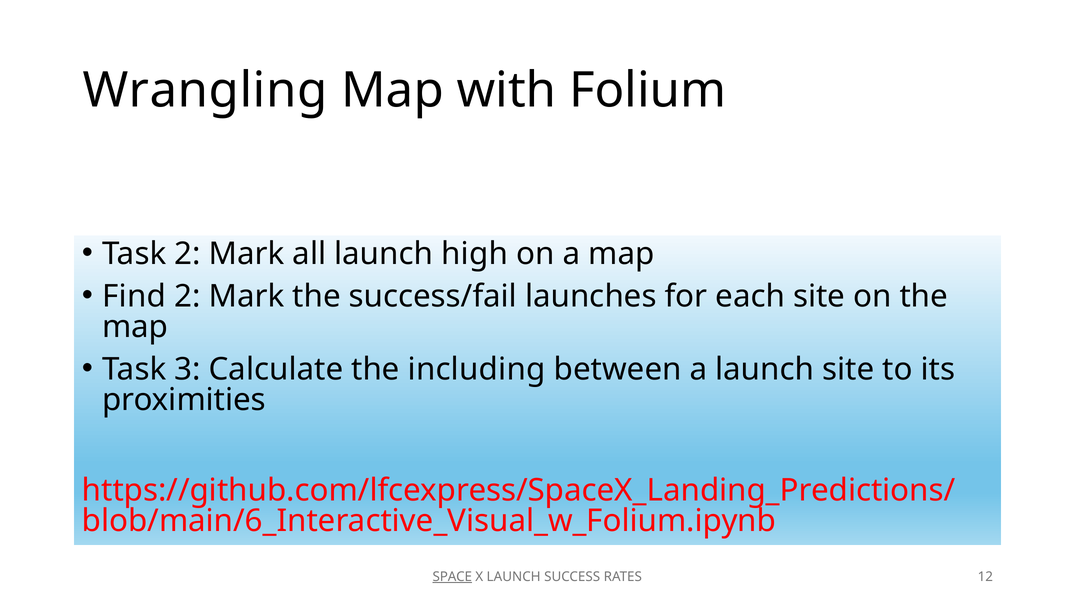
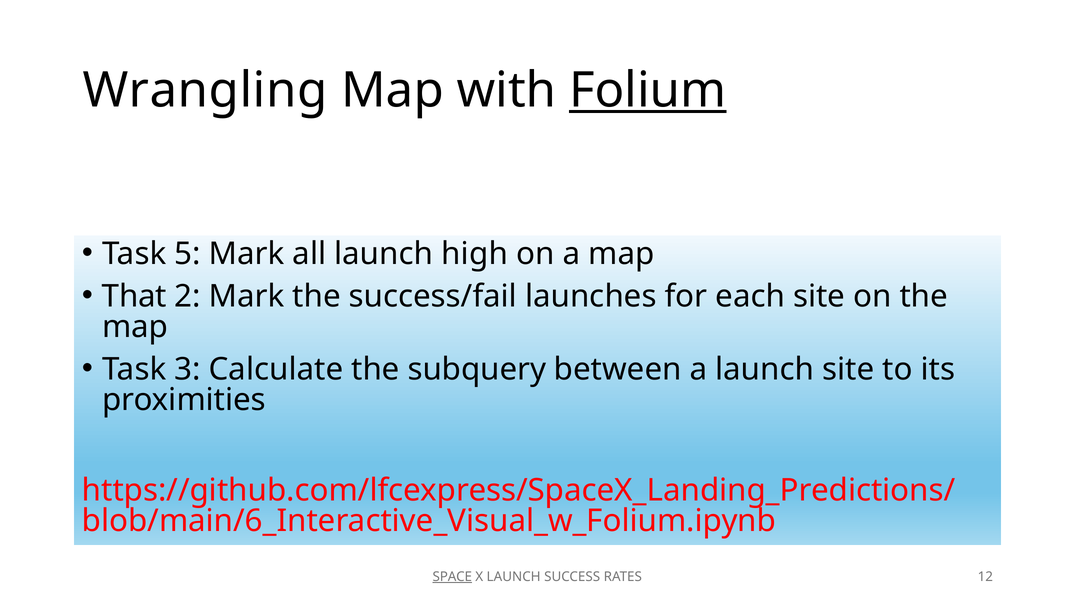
Folium underline: none -> present (648, 90)
Task 2: 2 -> 5 (188, 254)
Find: Find -> That (134, 296)
including: including -> subquery (477, 369)
